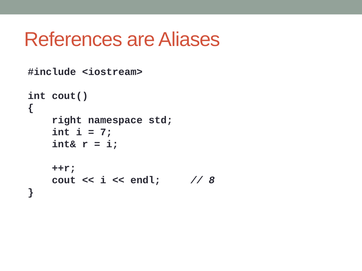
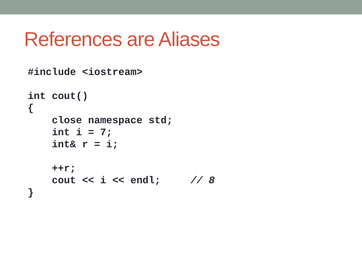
right: right -> close (67, 120)
